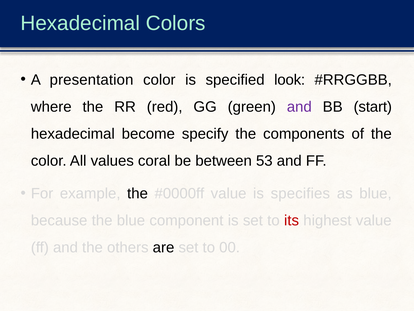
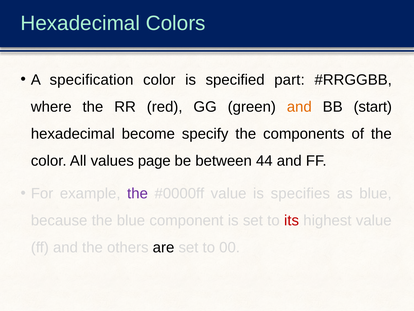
presentation: presentation -> specification (92, 80)
look: look -> part (290, 80)
and colour: purple -> orange (299, 107)
coral: coral -> page (154, 161)
53: 53 -> 44 (264, 161)
the colour: black -> purple (138, 193)
